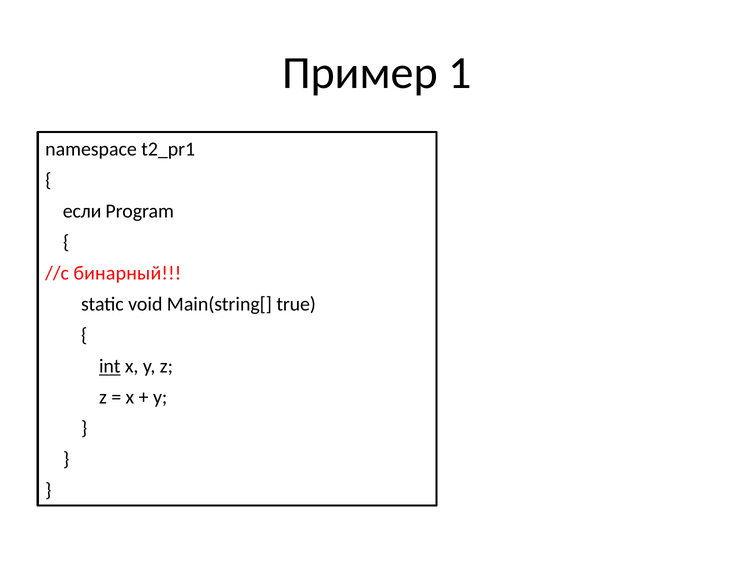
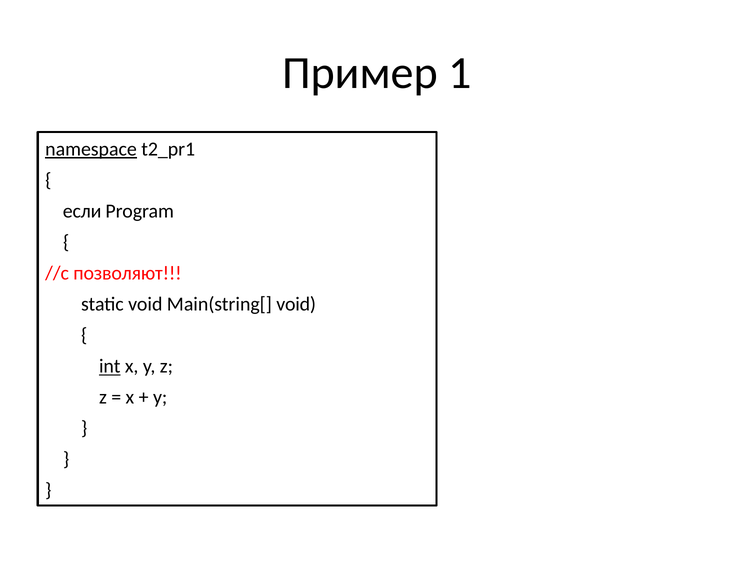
namespace underline: none -> present (91, 149)
бинарный: бинарный -> позволяют (128, 273)
Main(string[ true: true -> void (296, 304)
